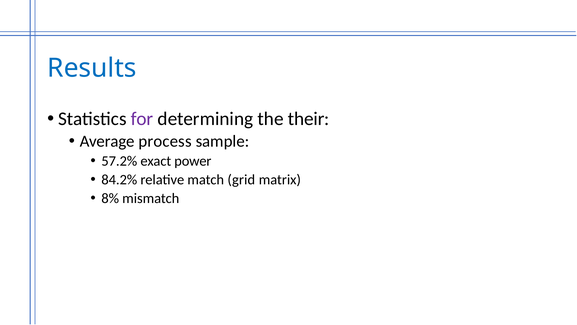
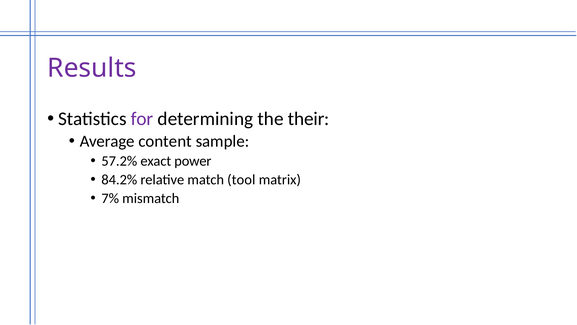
Results colour: blue -> purple (92, 68)
process: process -> content (165, 141)
grid: grid -> tool (241, 179)
8%: 8% -> 7% (110, 198)
